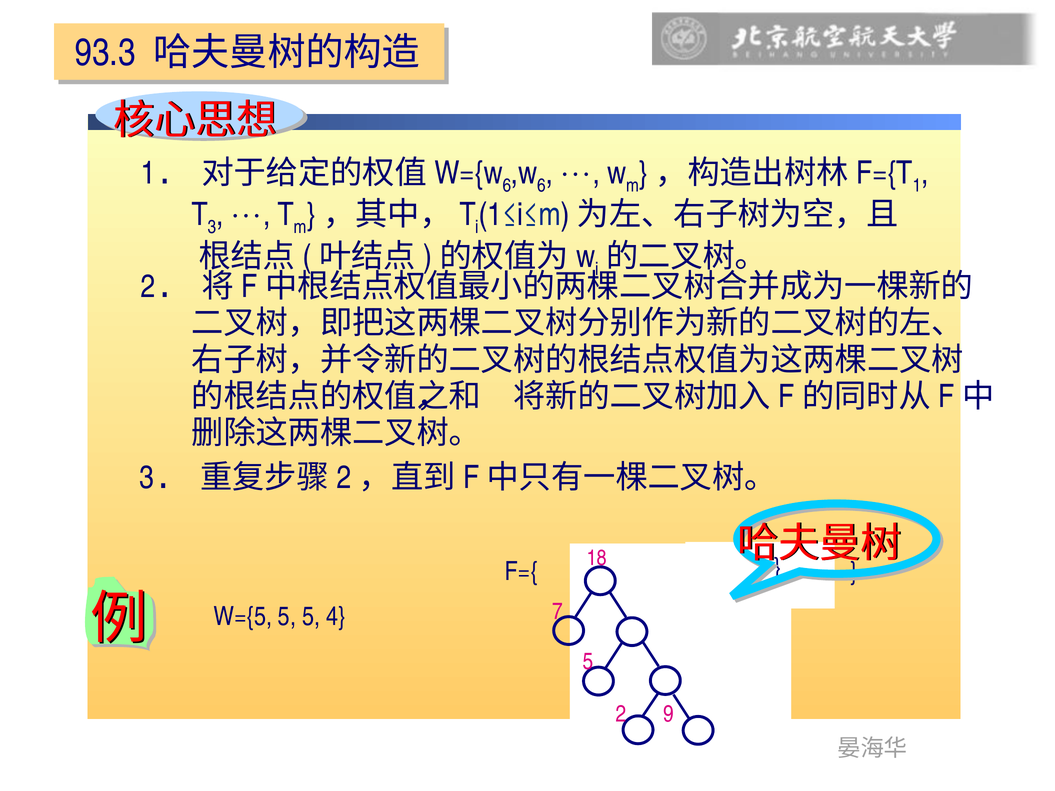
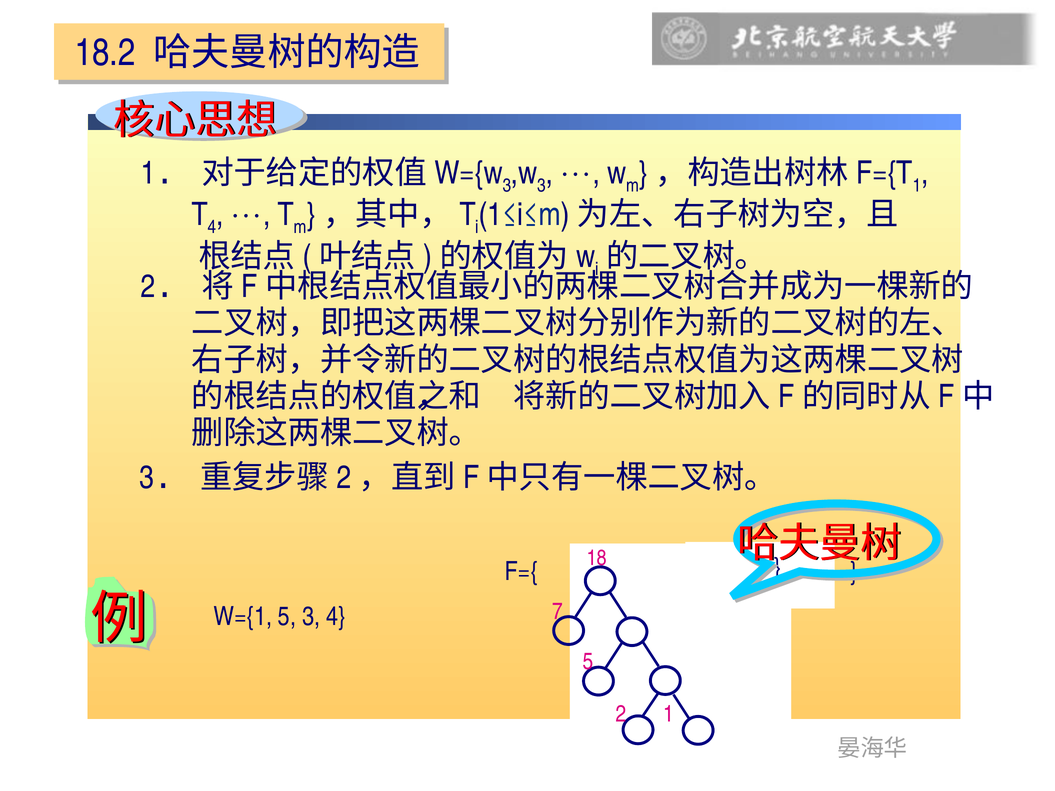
93.3: 93.3 -> 18.2 (105, 52)
6: 6 -> 3 (507, 186)
6: 6 -> 3 (542, 186)
3: 3 -> 4 (212, 227)
W={5: W={5 -> W={1 (243, 617)
5 5: 5 -> 3 (311, 617)
2 9: 9 -> 1 (669, 714)
